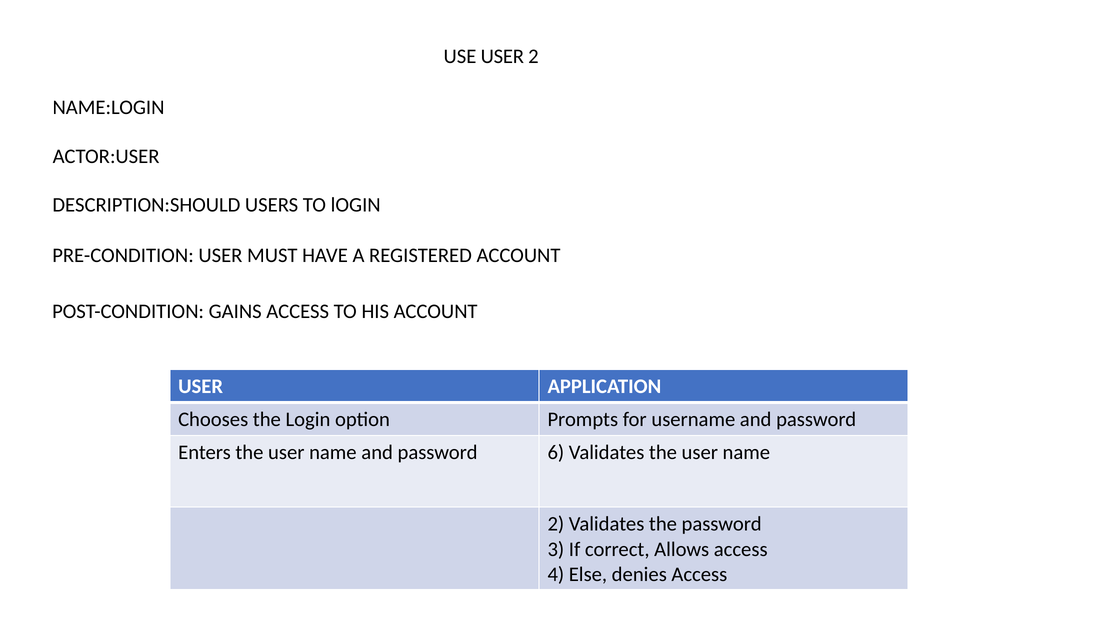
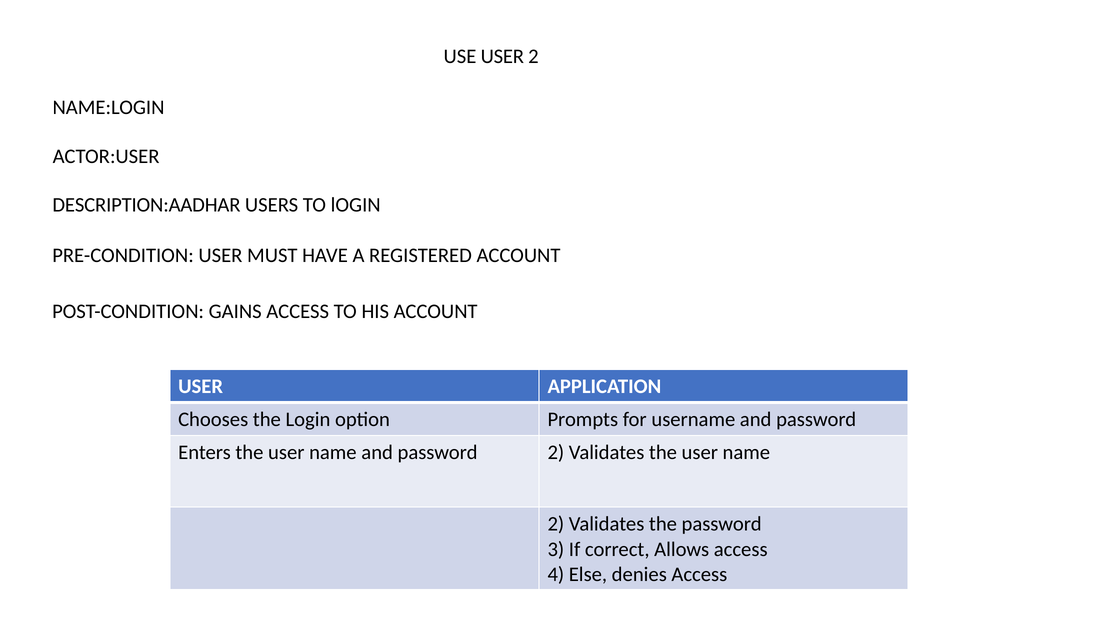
DESCRIPTION:SHOULD: DESCRIPTION:SHOULD -> DESCRIPTION:AADHAR (146, 205)
password 6: 6 -> 2 (556, 452)
